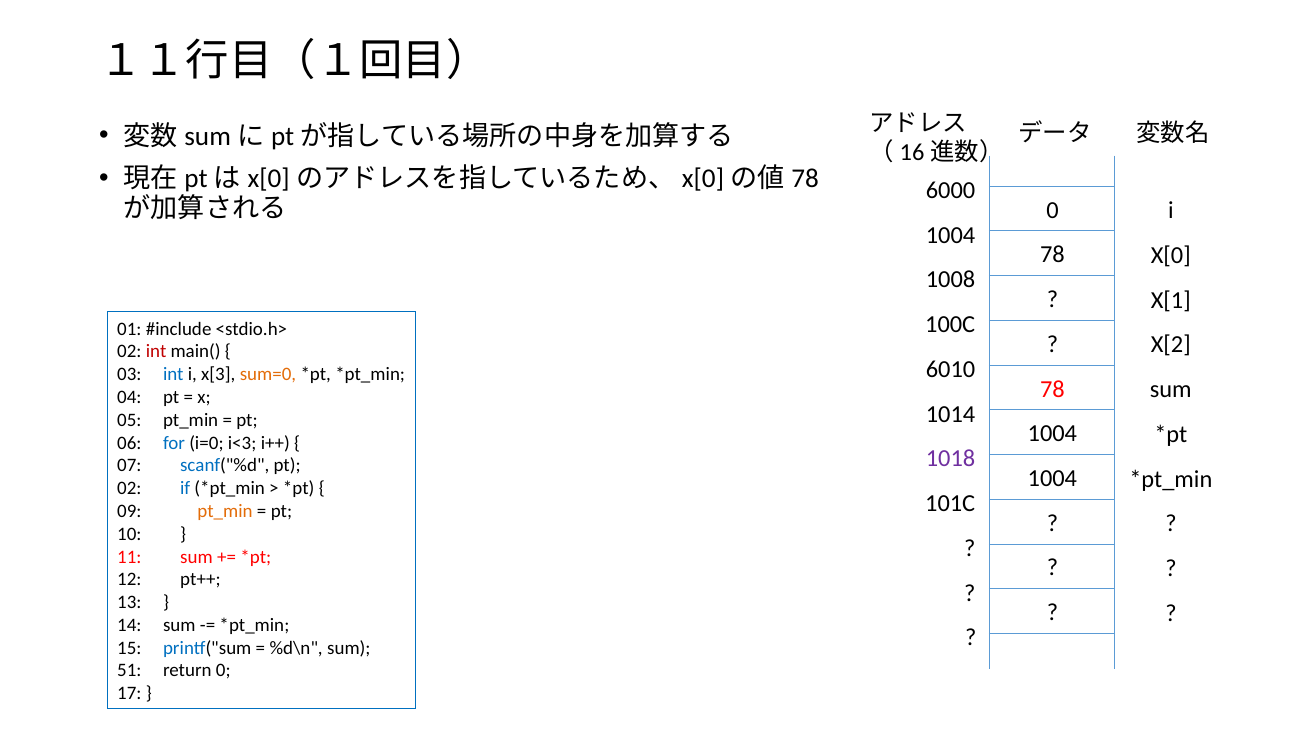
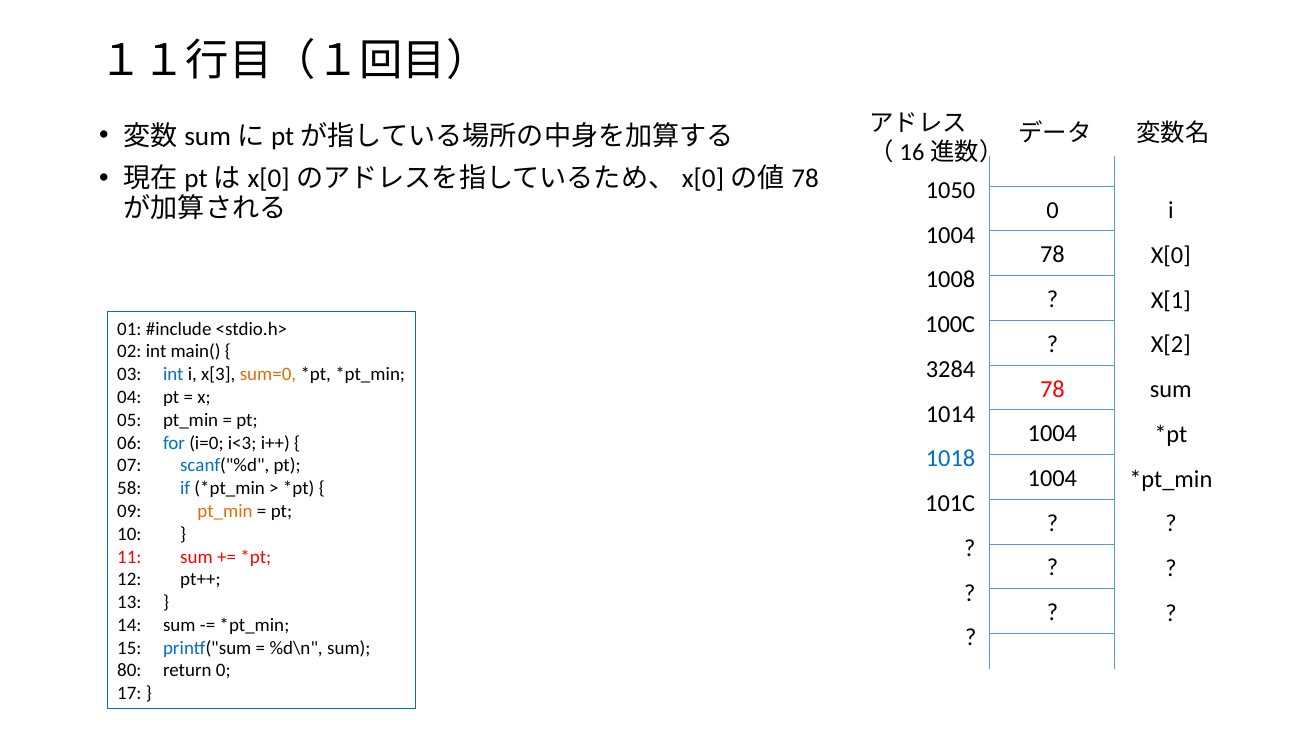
6000: 6000 -> 1050 (951, 190)
int colour: red -> black (156, 352)
6010: 6010 -> 3284 (951, 369)
1018 colour: purple -> blue (951, 459)
02: 02 -> 58 (129, 488)
51: 51 -> 80 (129, 670)
